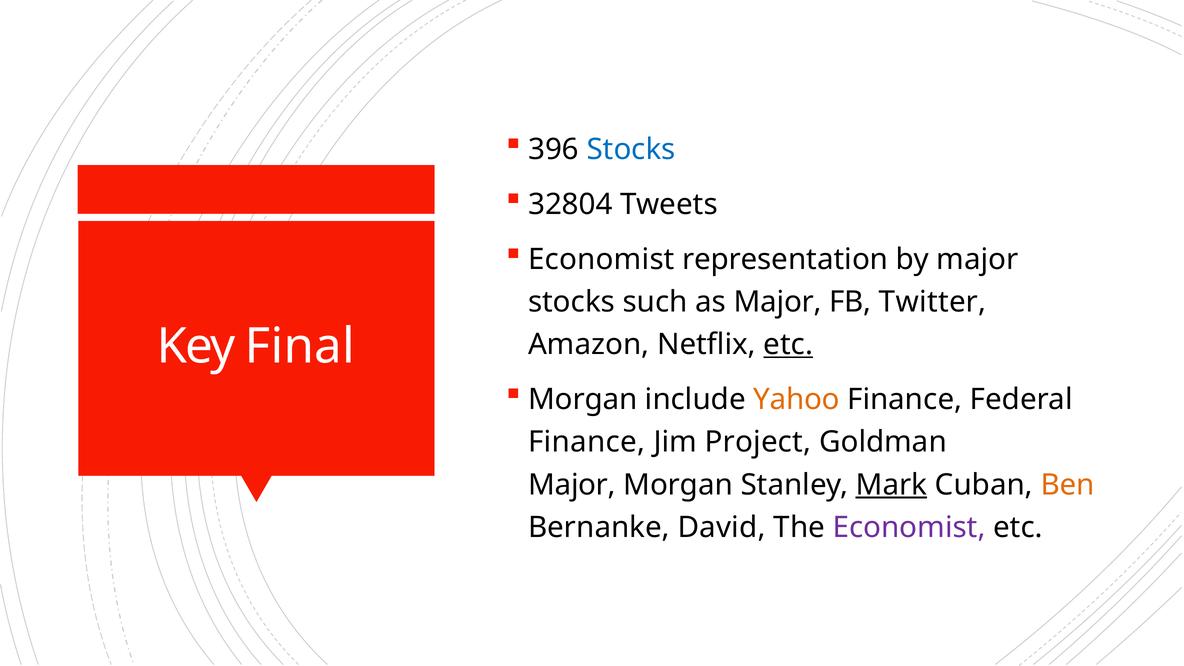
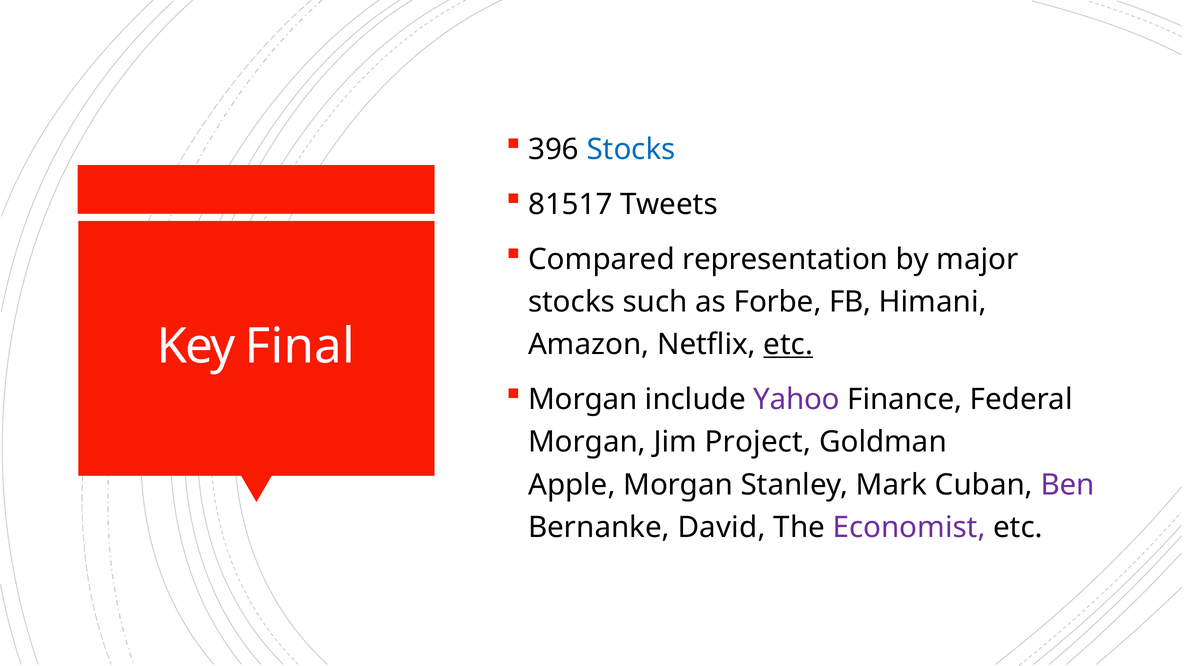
32804: 32804 -> 81517 (570, 204)
Economist: Economist -> Compared (601, 259)
as Major: Major -> Forbe (778, 302)
Twitter: Twitter -> Himani (933, 302)
Yahoo colour: orange -> purple (797, 400)
Finance: Finance -> Morgan (587, 442)
Major: Major -> Apple (572, 485)
Mark underline: present -> none (891, 485)
Ben colour: orange -> purple (1068, 485)
